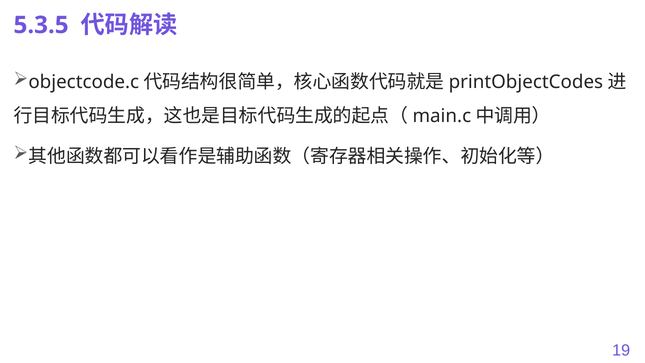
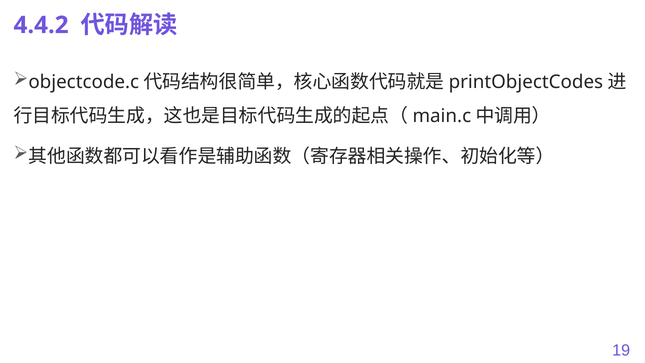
5.3.5: 5.3.5 -> 4.4.2 (41, 25)
